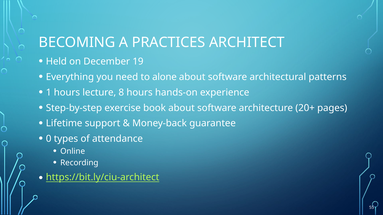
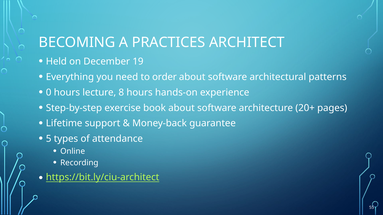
alone: alone -> order (164, 77)
1: 1 -> 0 (49, 93)
0: 0 -> 5 (49, 139)
